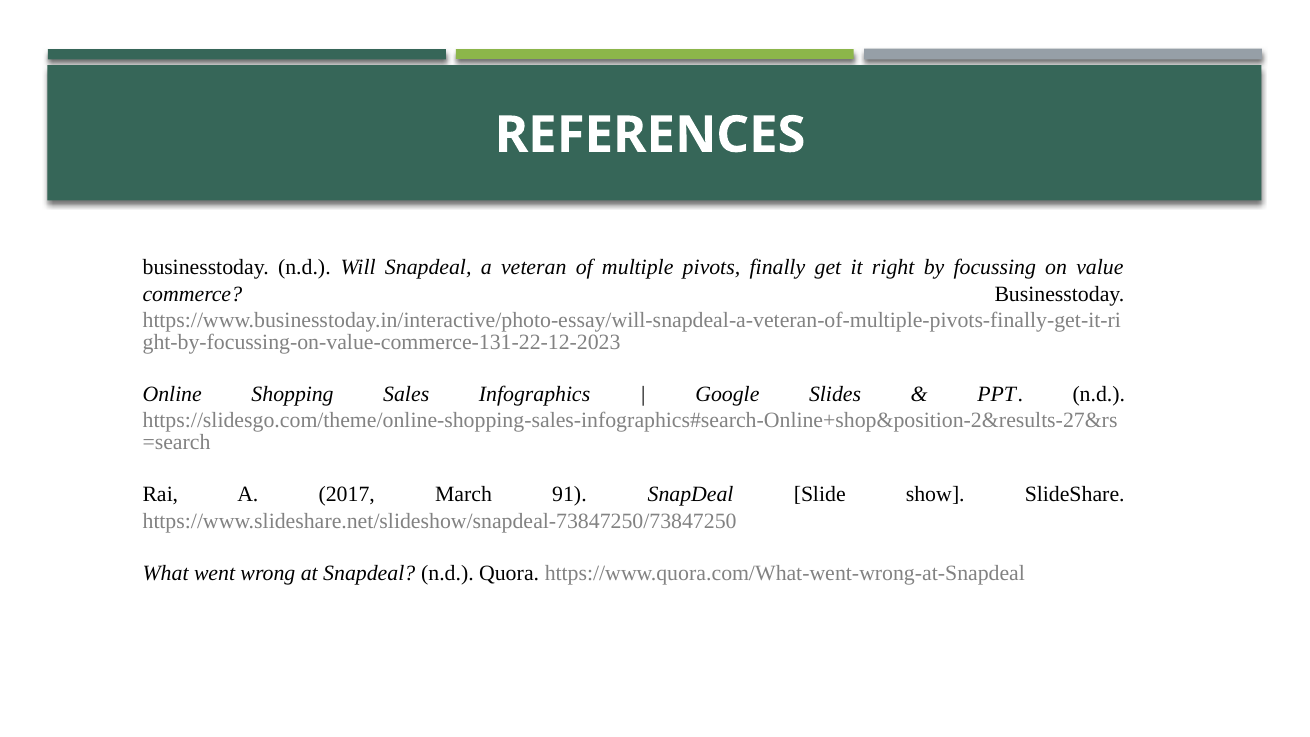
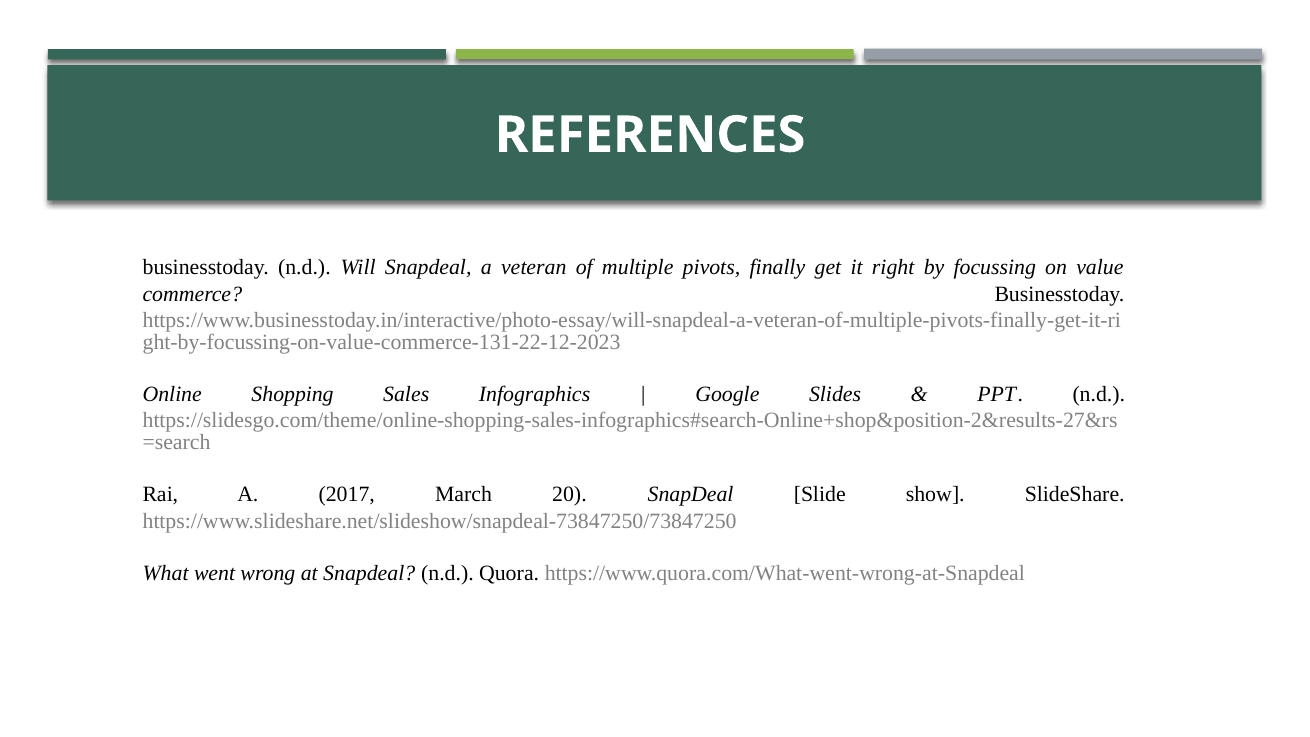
91: 91 -> 20 (569, 495)
